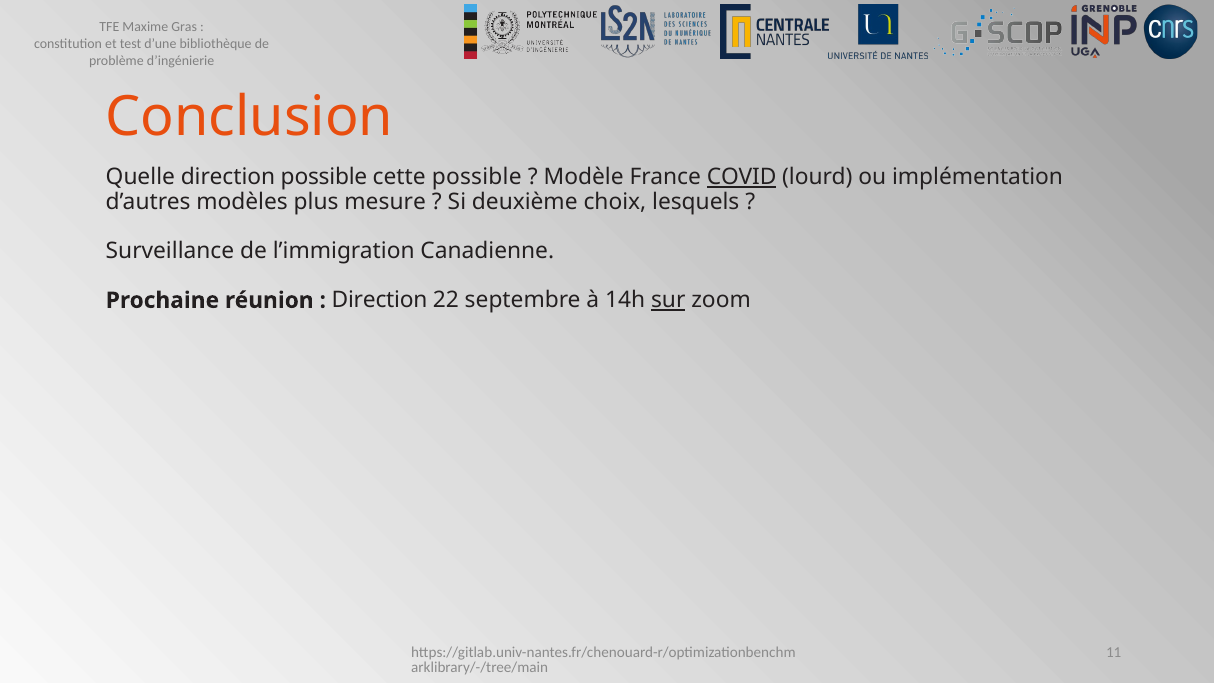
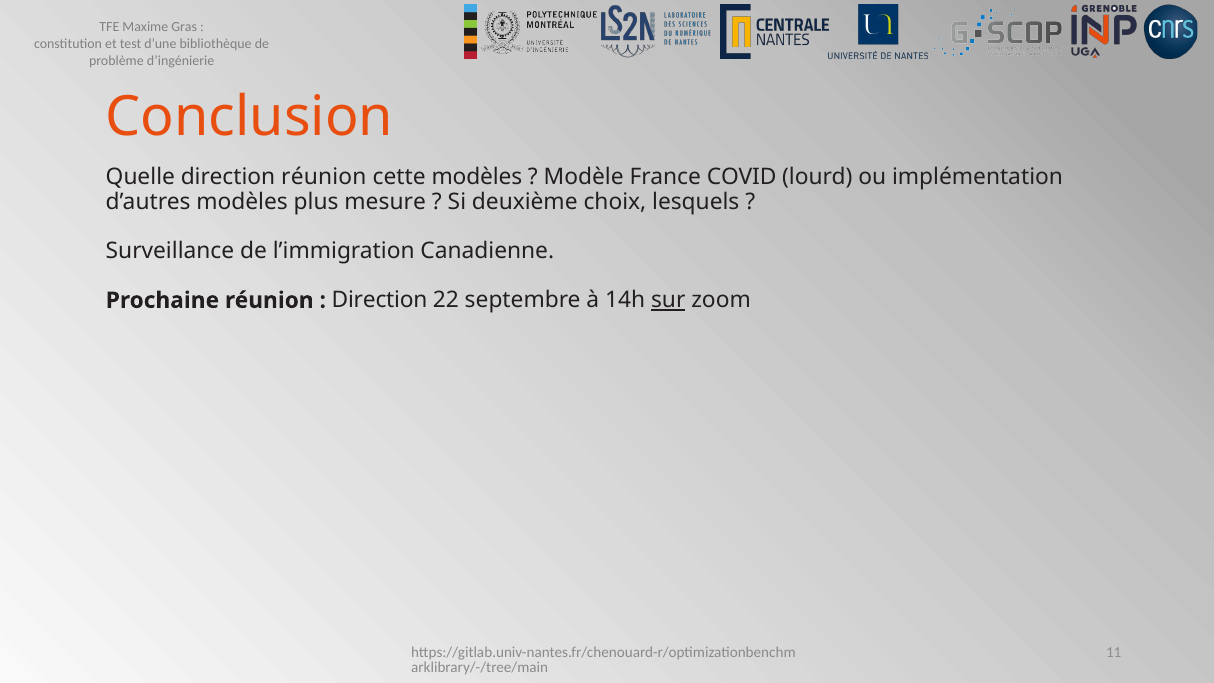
direction possible: possible -> réunion (324, 177)
cette possible: possible -> modèles (477, 177)
COVID underline: present -> none (742, 177)
